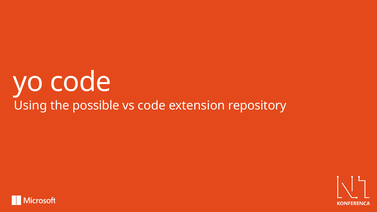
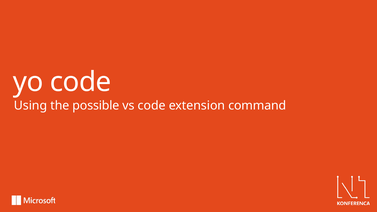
repository: repository -> command (257, 106)
